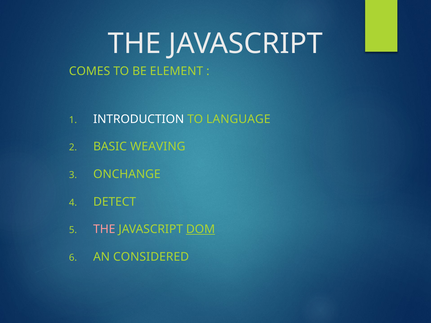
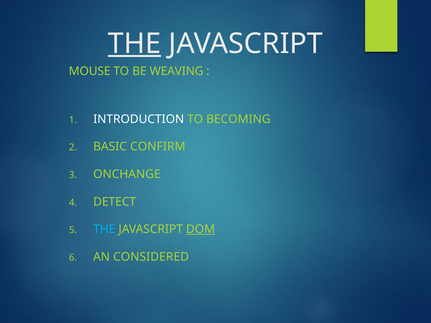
THE underline: none -> present (135, 44)
COMES: COMES -> MOUSE (90, 71)
ELEMENT: ELEMENT -> WEAVING (177, 71)
LANGUAGE: LANGUAGE -> BECOMING (238, 119)
WEAVING: WEAVING -> CONFIRM (158, 147)
THE colour: pink -> light blue (104, 229)
